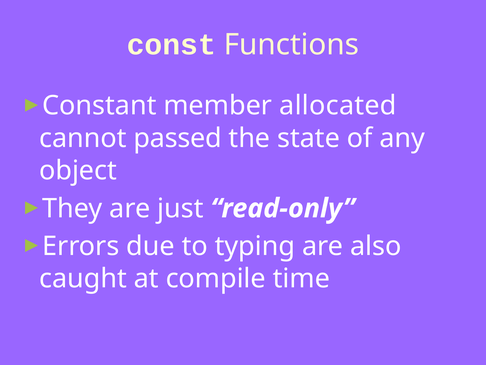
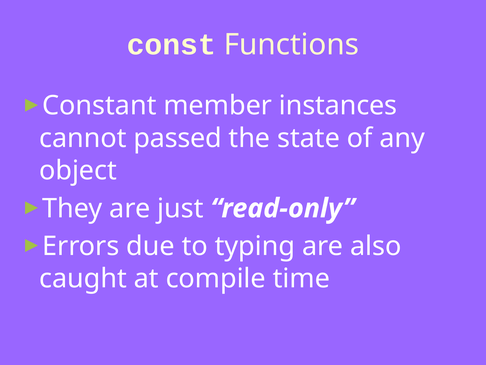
allocated: allocated -> instances (338, 106)
